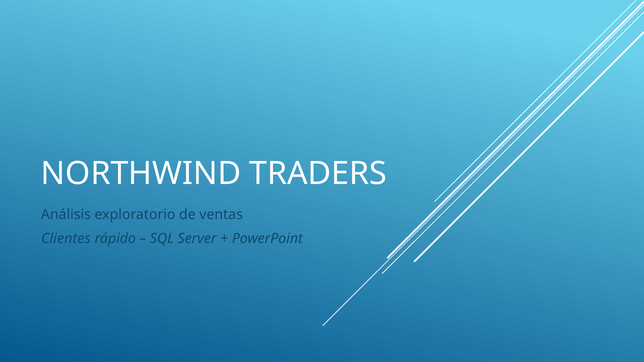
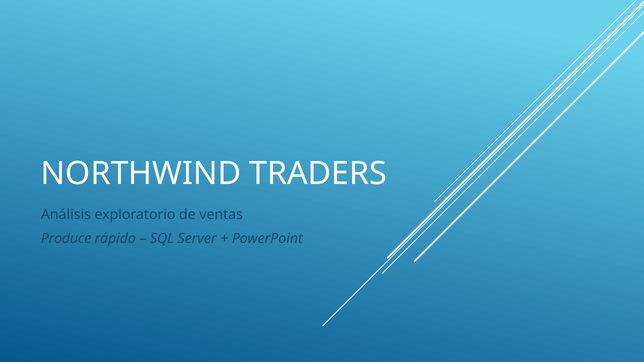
Clientes: Clientes -> Produce (66, 239)
